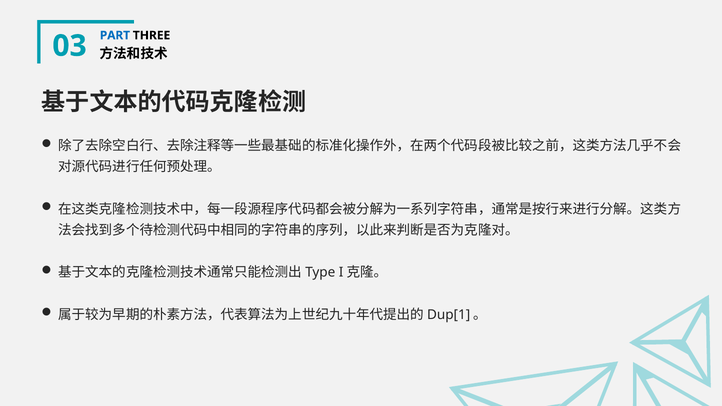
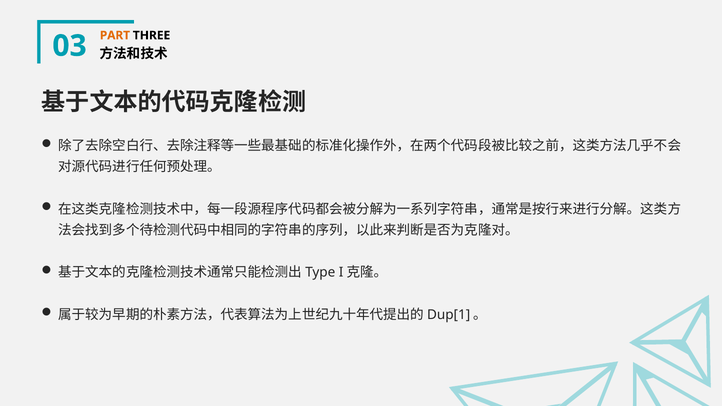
PART colour: blue -> orange (115, 35)
